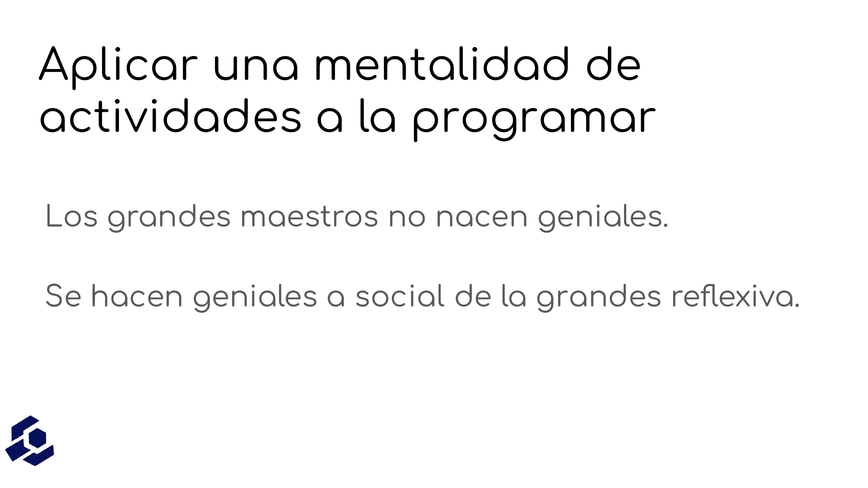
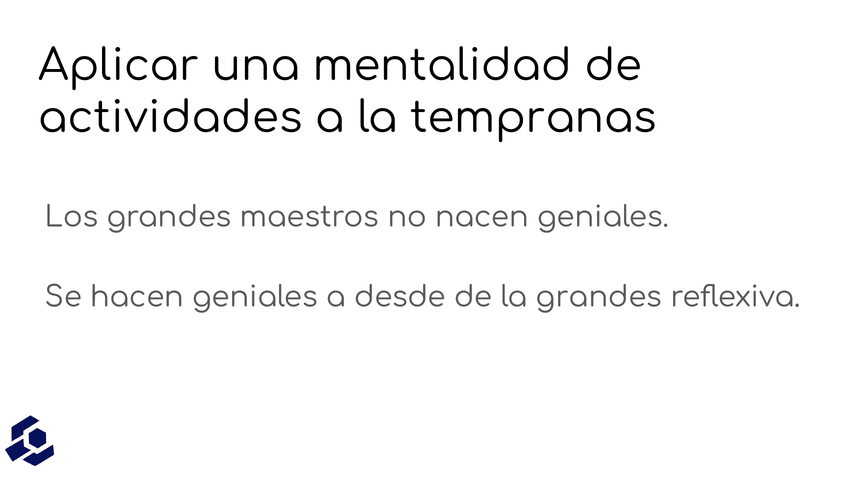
programar: programar -> tempranas (534, 118)
social: social -> desde (400, 297)
